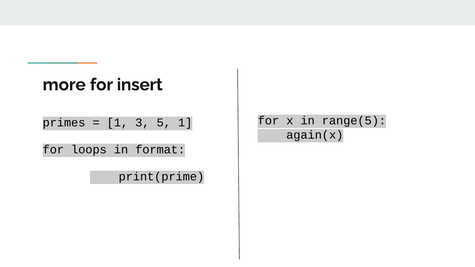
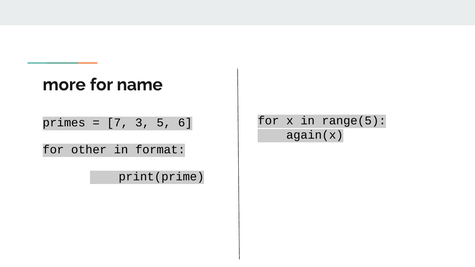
insert: insert -> name (140, 85)
1: 1 -> 7 (117, 123)
5 1: 1 -> 6 (185, 123)
loops: loops -> other (89, 150)
